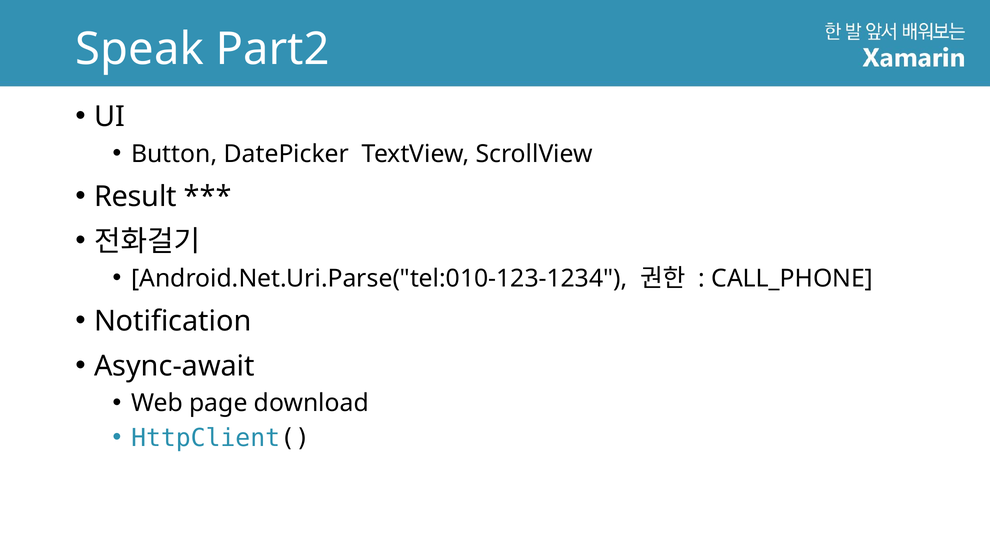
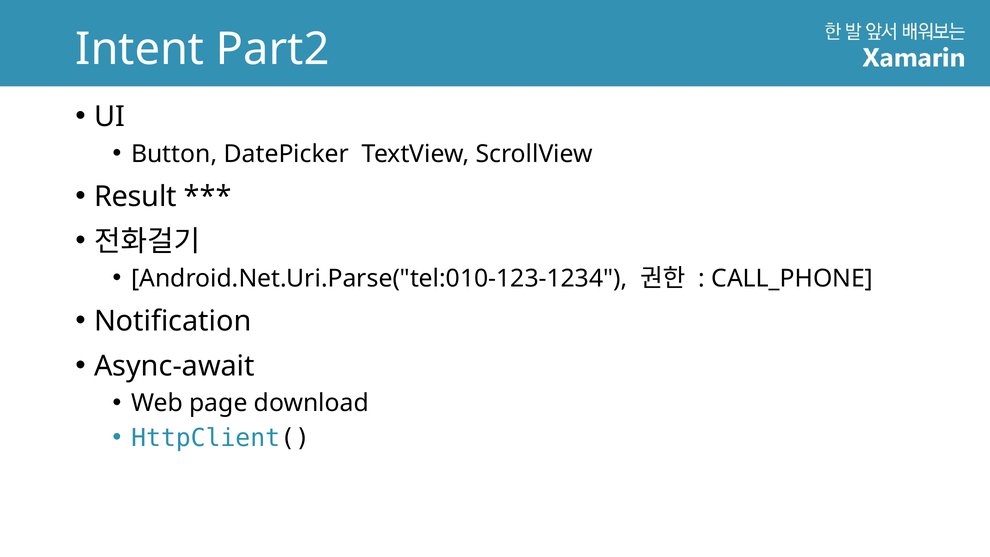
Speak: Speak -> Intent (140, 49)
